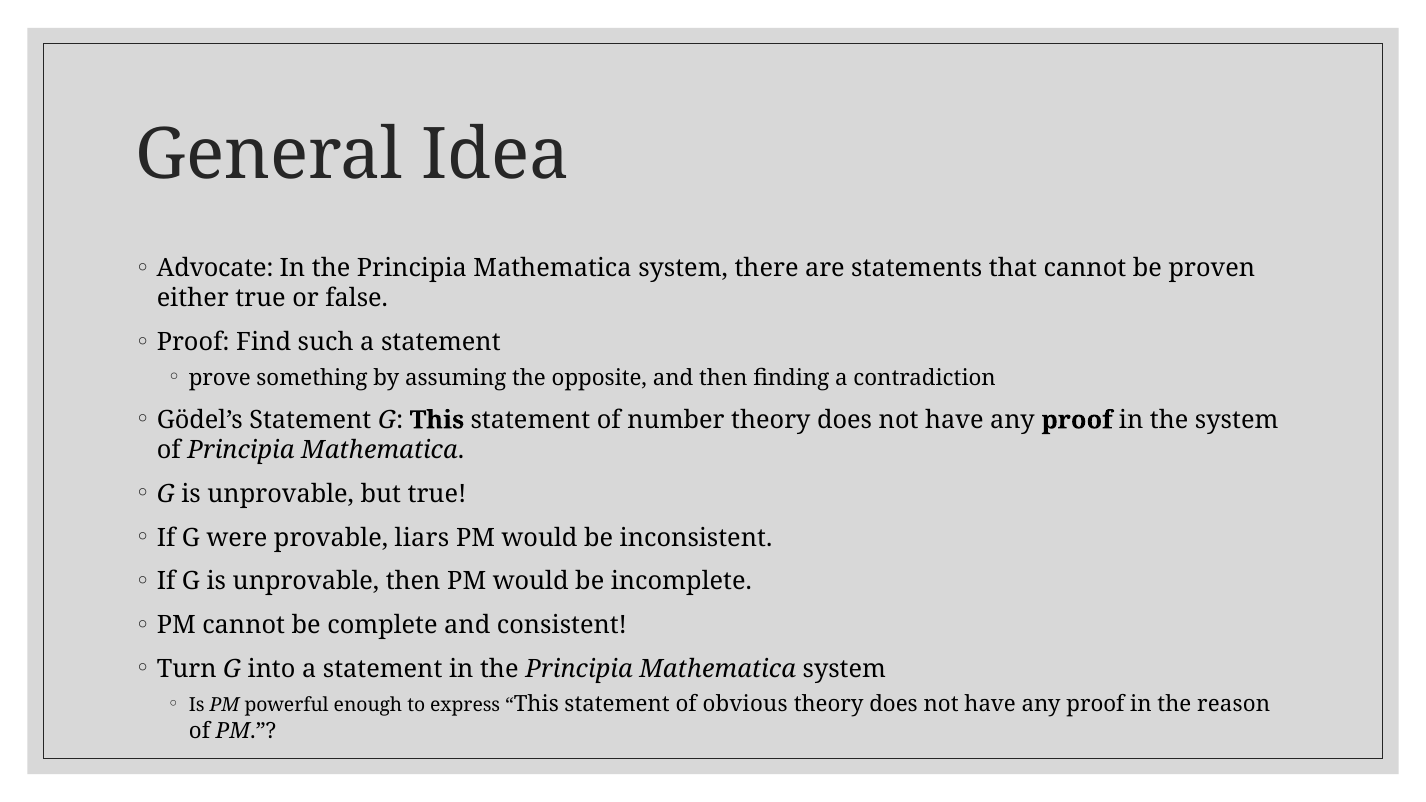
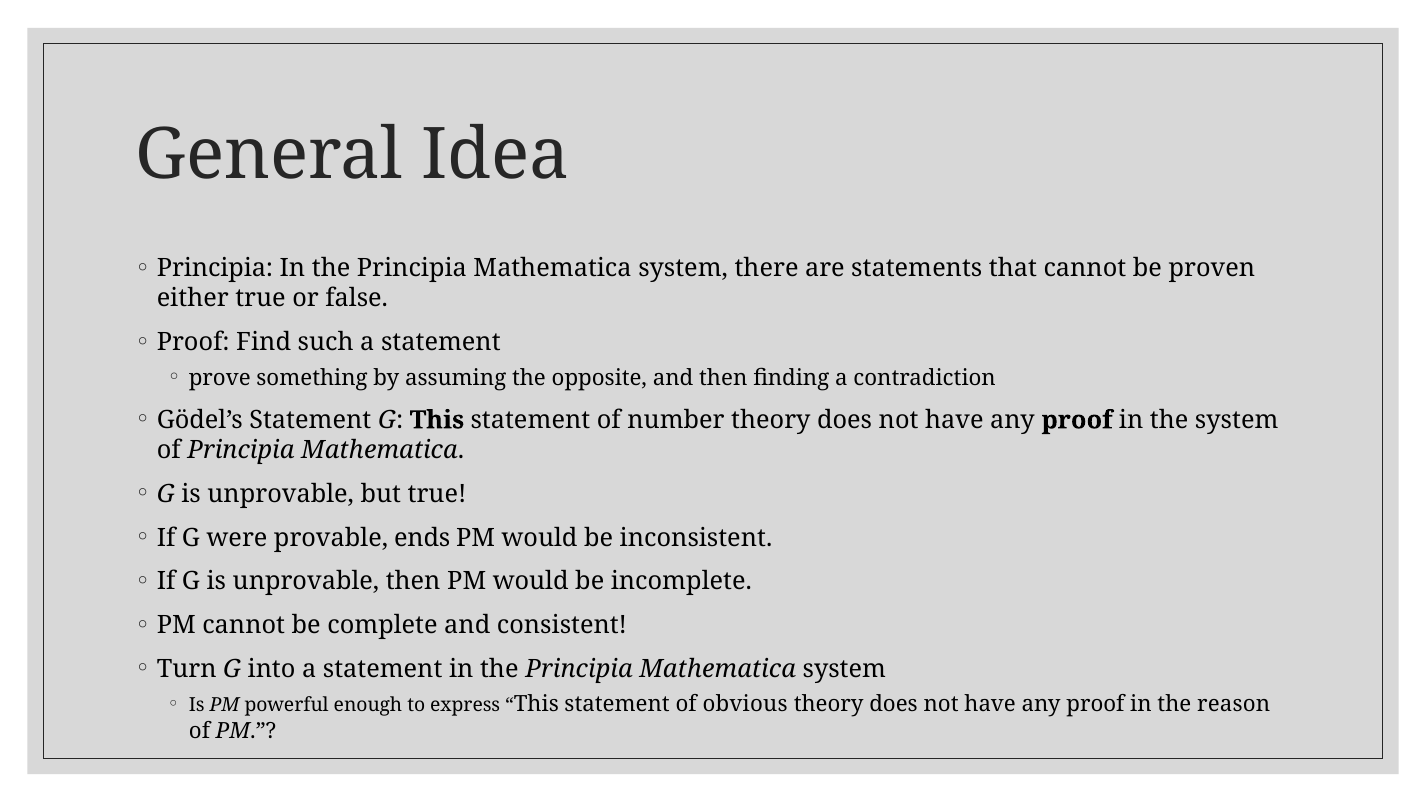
Advocate: Advocate -> Principia (215, 268)
liars: liars -> ends (422, 538)
